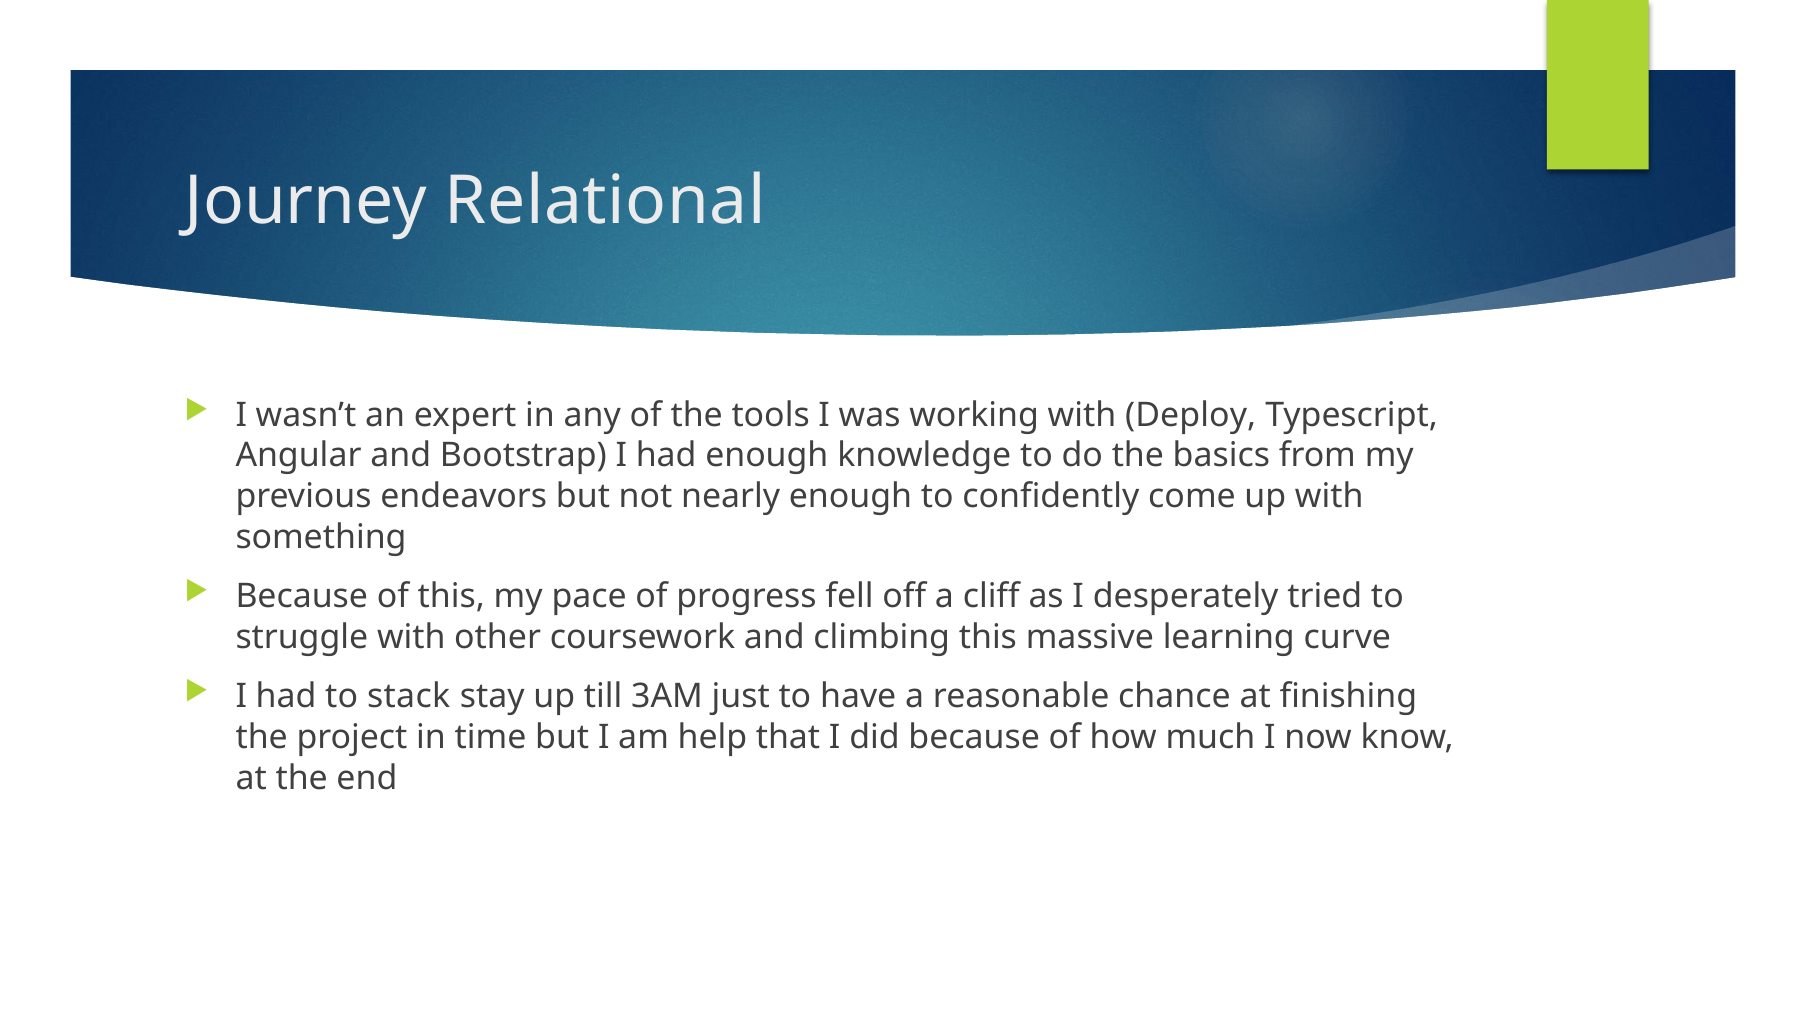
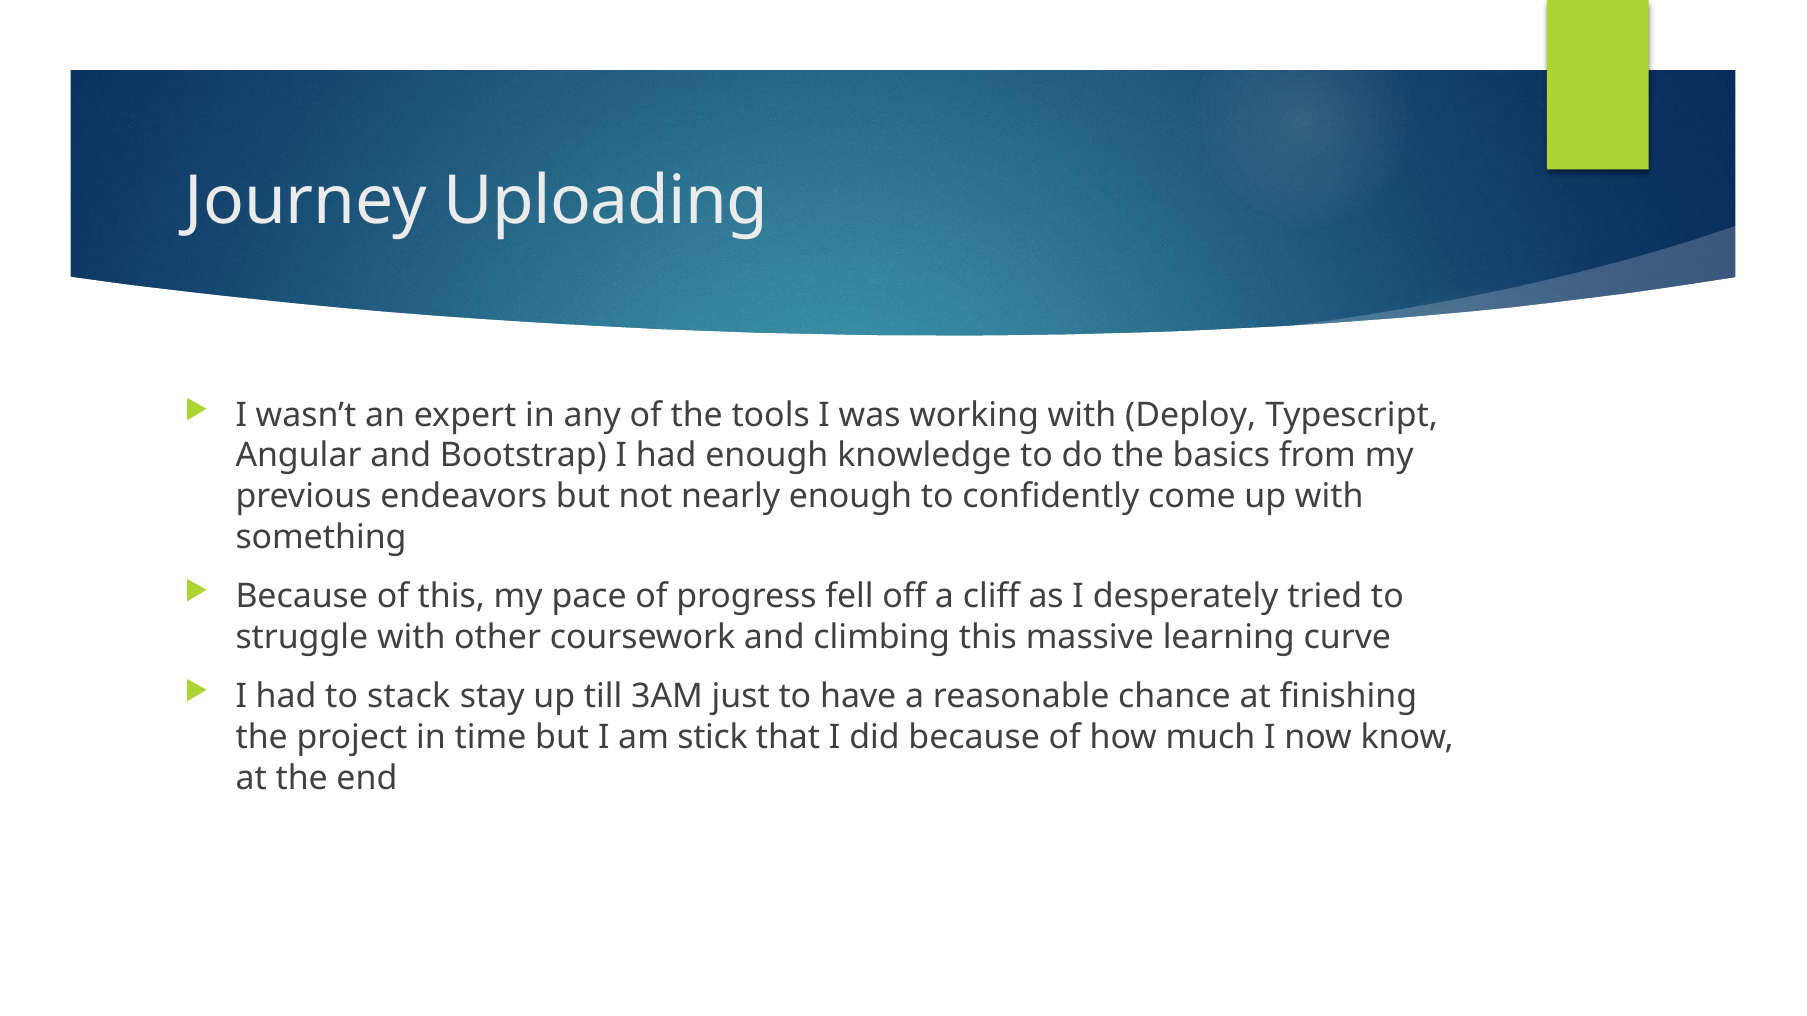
Relational: Relational -> Uploading (606, 201)
help: help -> stick (713, 738)
